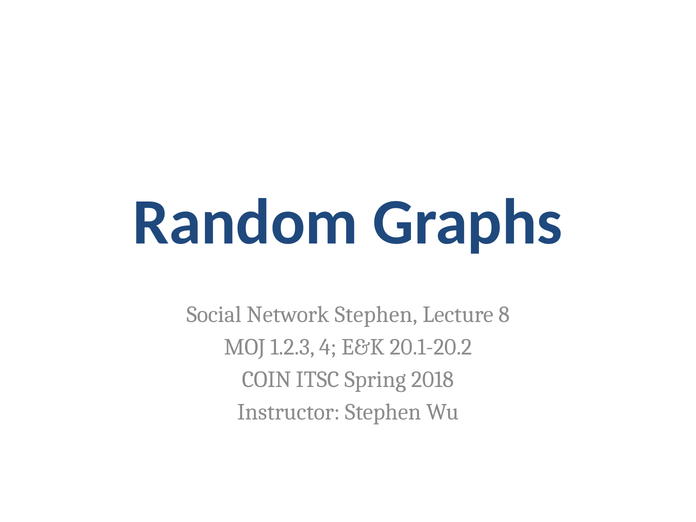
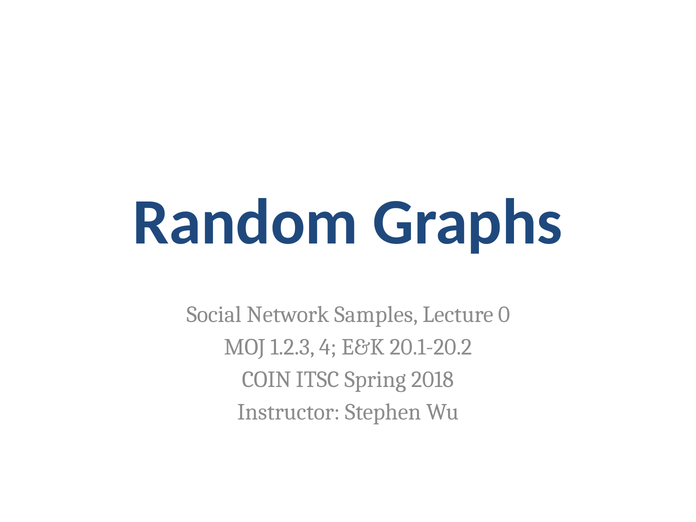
Network Stephen: Stephen -> Samples (376, 315)
8: 8 -> 0 (504, 315)
